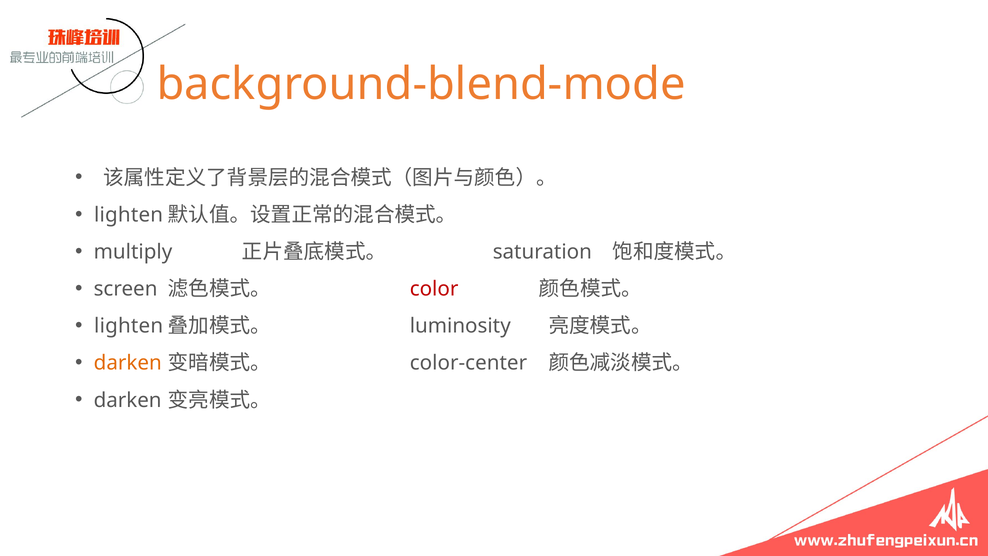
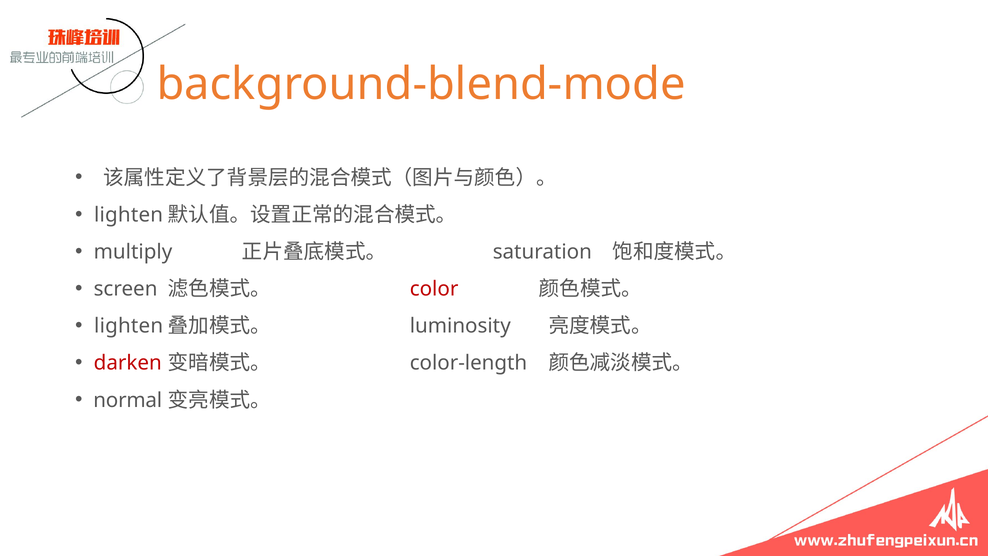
darken colour: orange -> red (128, 363)
color-center: color-center -> color-length (468, 363)
darken: darken -> normal (128, 400)
